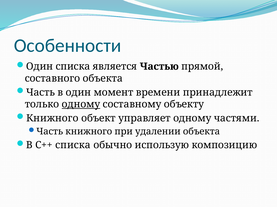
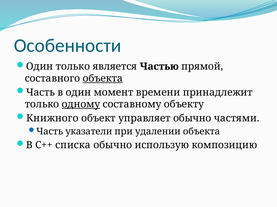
Один списка: списка -> только (73, 67)
объекта underline: none -> present (103, 79)
управляет одному: одному -> обычно (192, 119)
Часть книжного: книжного -> указатели (89, 132)
